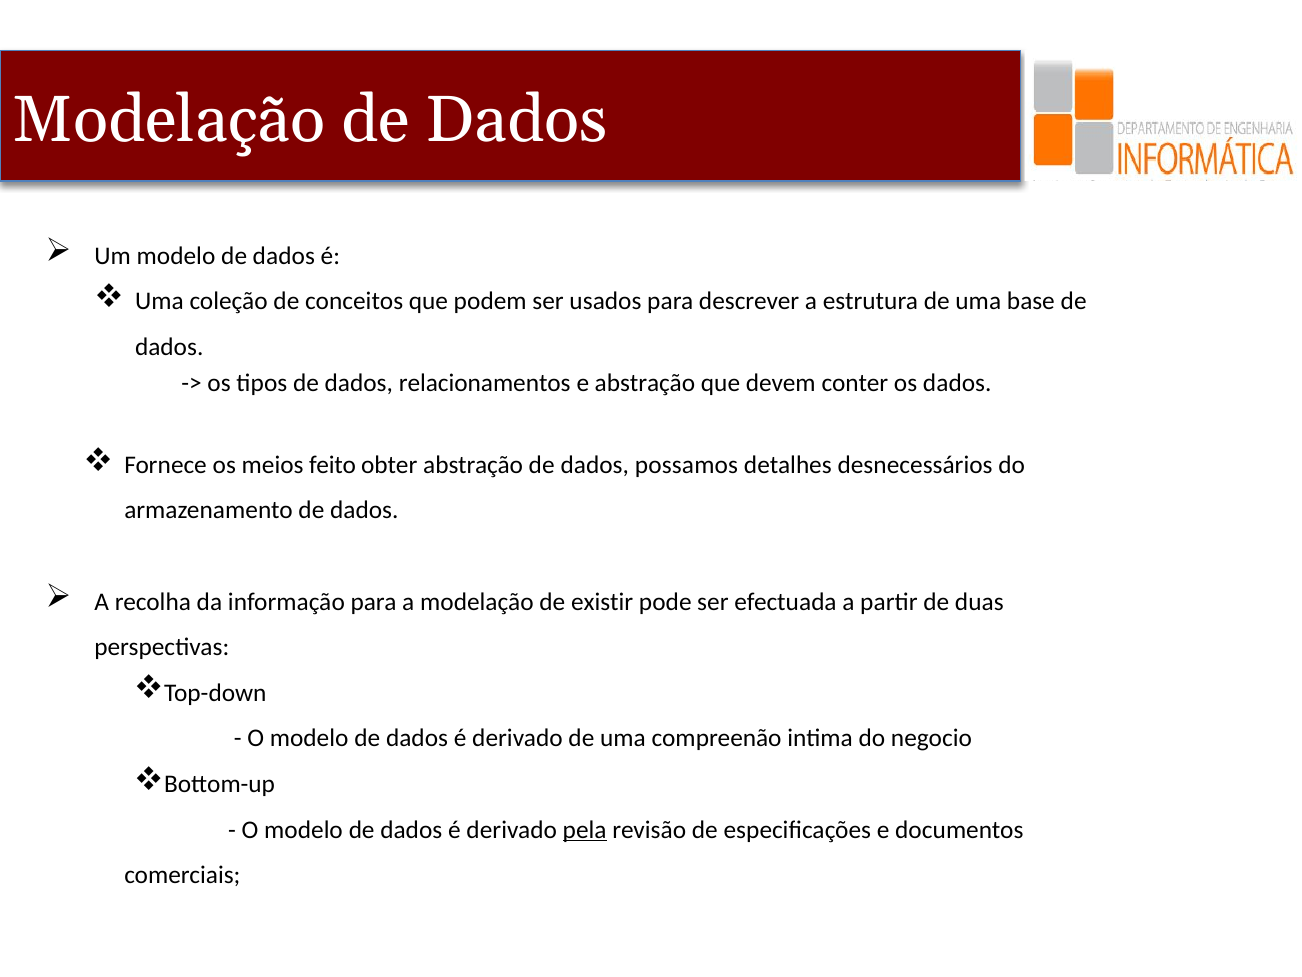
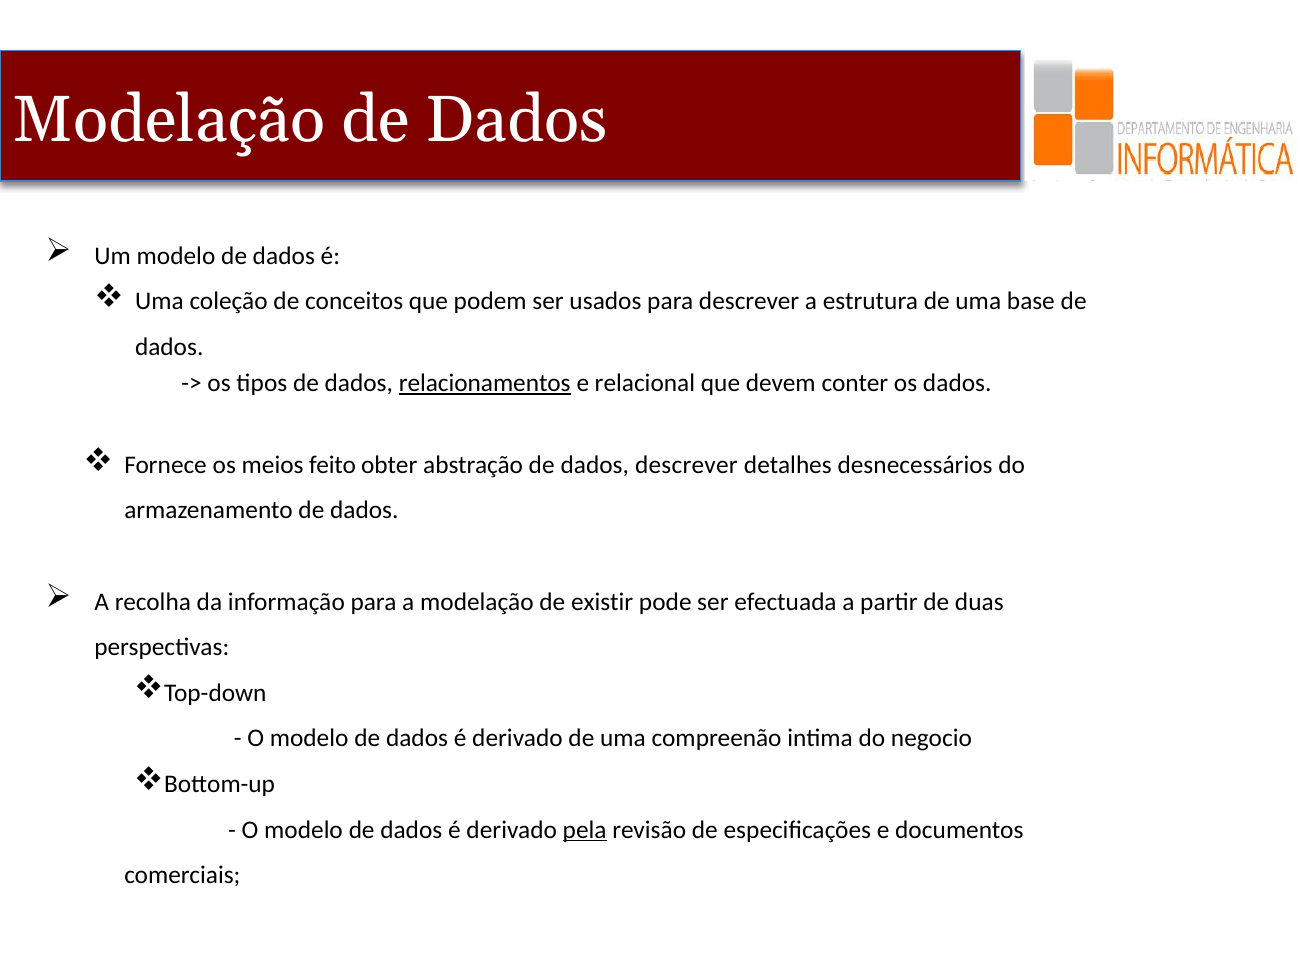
relacionamentos underline: none -> present (485, 383)
e abstração: abstração -> relacional (645, 383)
dados possamos: possamos -> descrever (686, 465)
